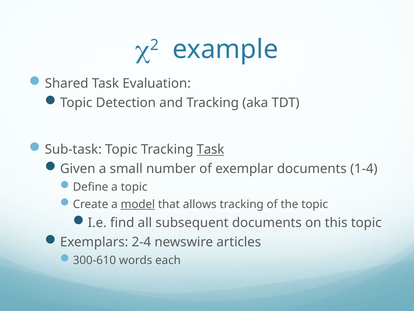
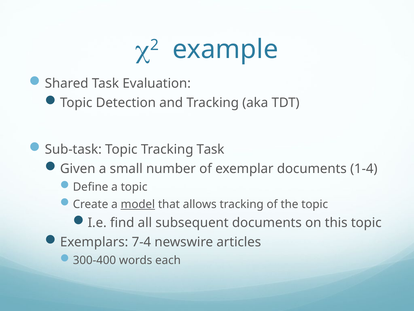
Task underline: present -> none (210, 149)
2-4: 2-4 -> 7-4 (141, 242)
300-610: 300-610 -> 300-400 (94, 260)
